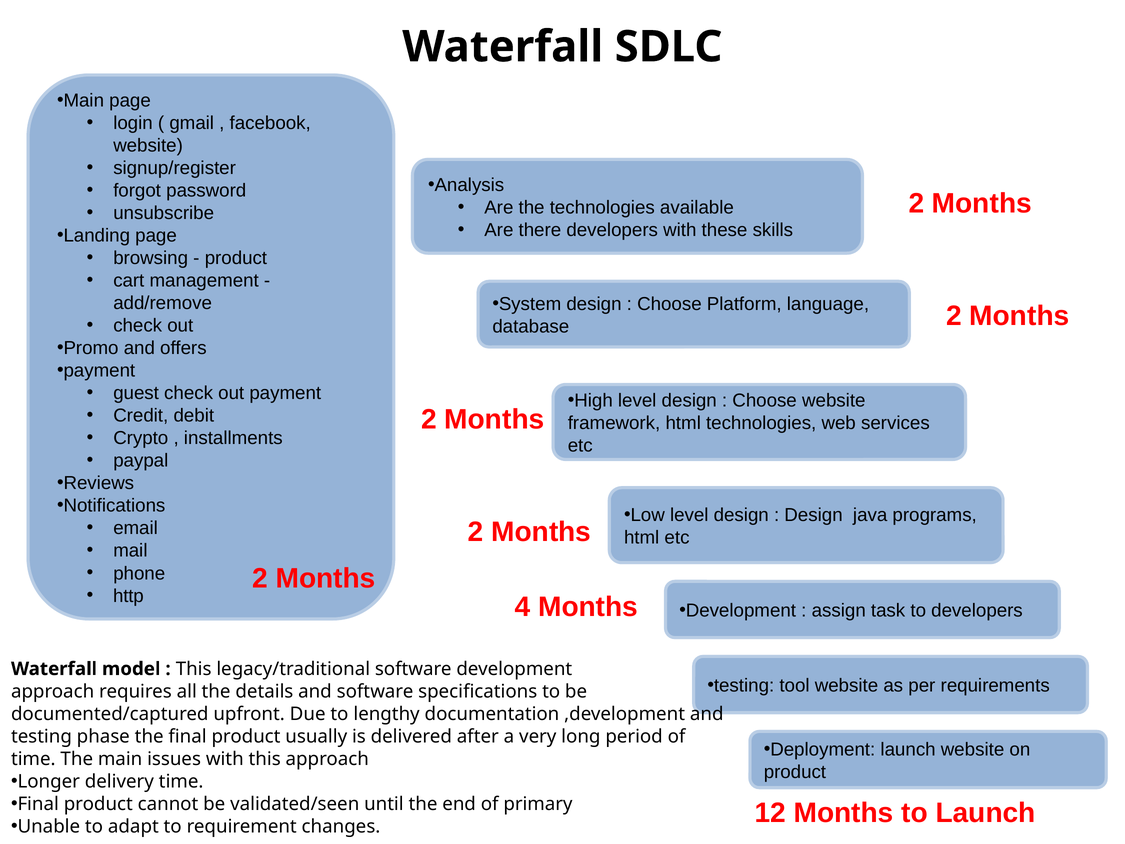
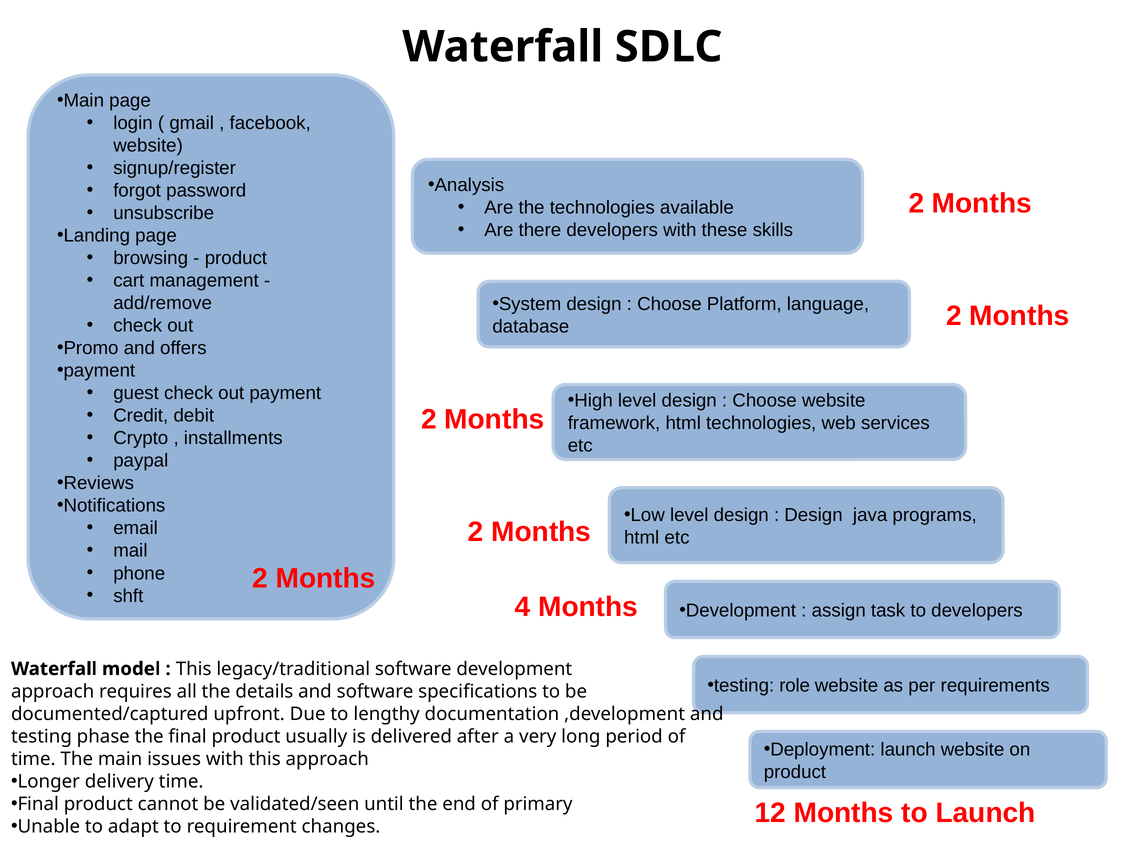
http: http -> shft (128, 596)
tool: tool -> role (795, 686)
